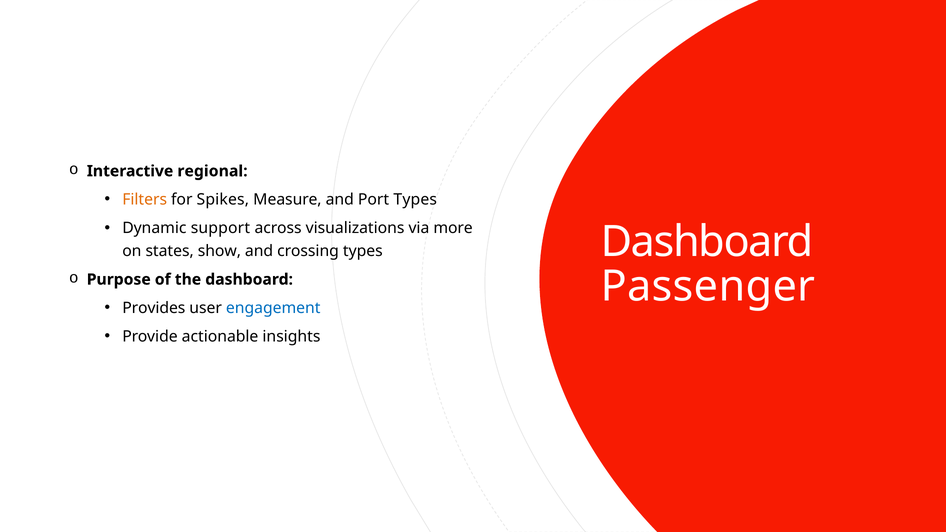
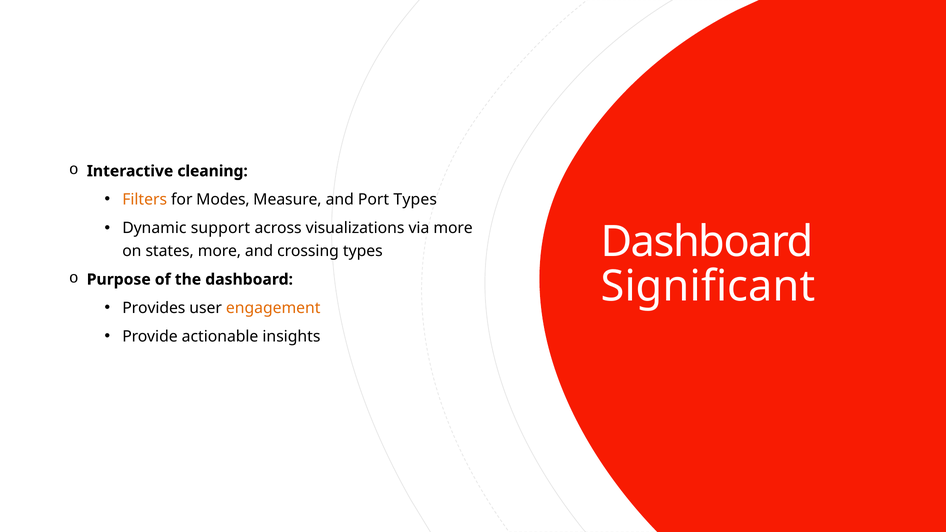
regional: regional -> cleaning (213, 171)
Spikes: Spikes -> Modes (223, 200)
states show: show -> more (219, 251)
Passenger: Passenger -> Significant (708, 286)
engagement colour: blue -> orange (273, 308)
